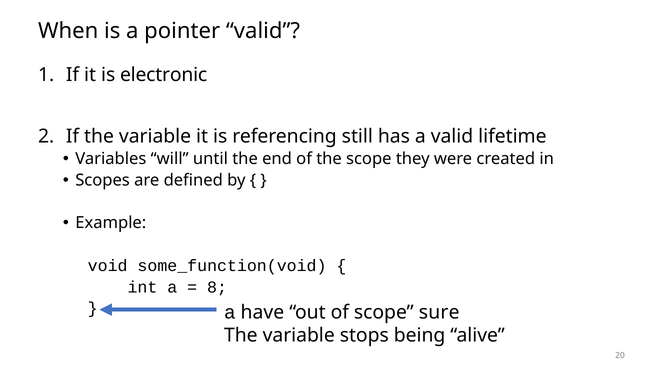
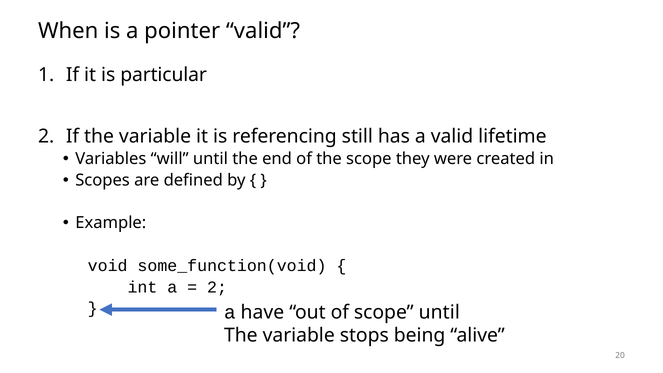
electronic: electronic -> particular (164, 75)
8: 8 -> 2 (217, 287)
scope sure: sure -> until (439, 312)
